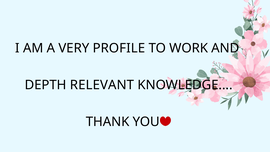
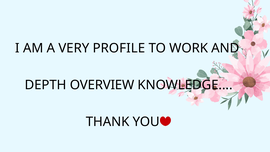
RELEVANT: RELEVANT -> OVERVIEW (102, 85)
